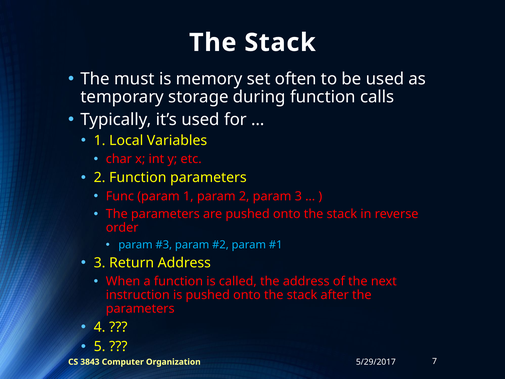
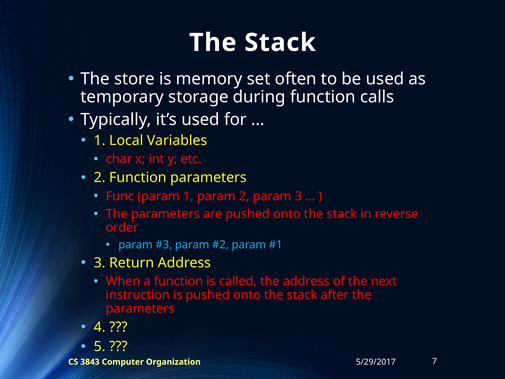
must: must -> store (134, 79)
